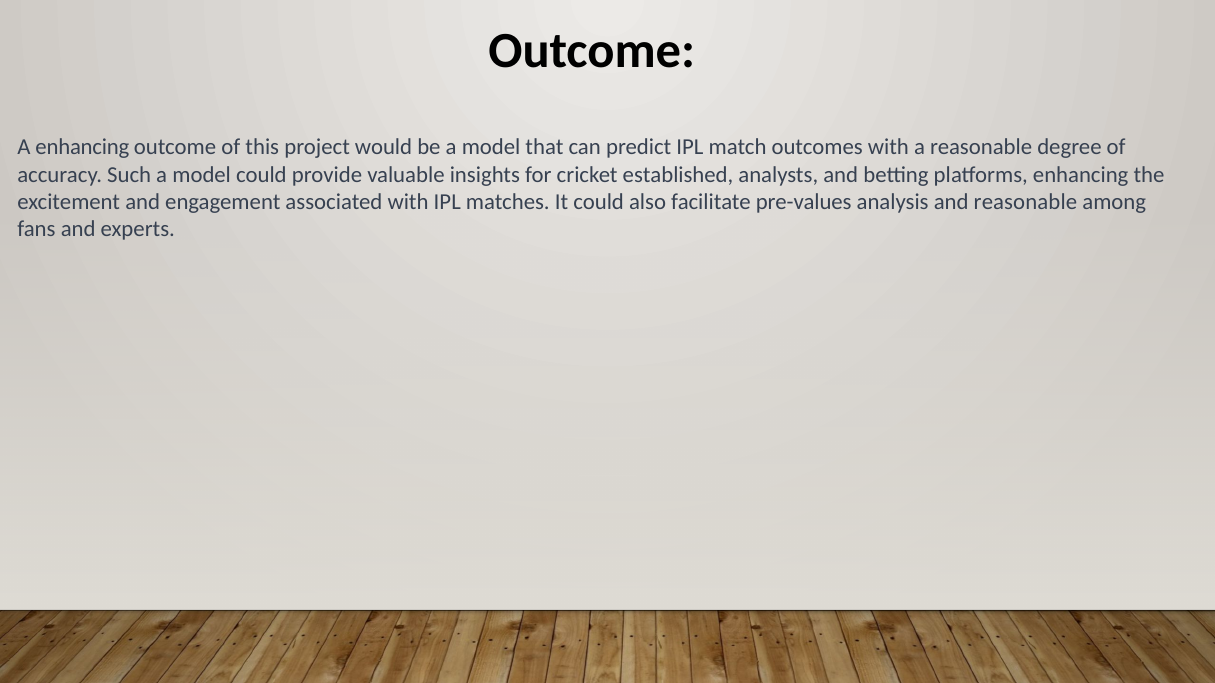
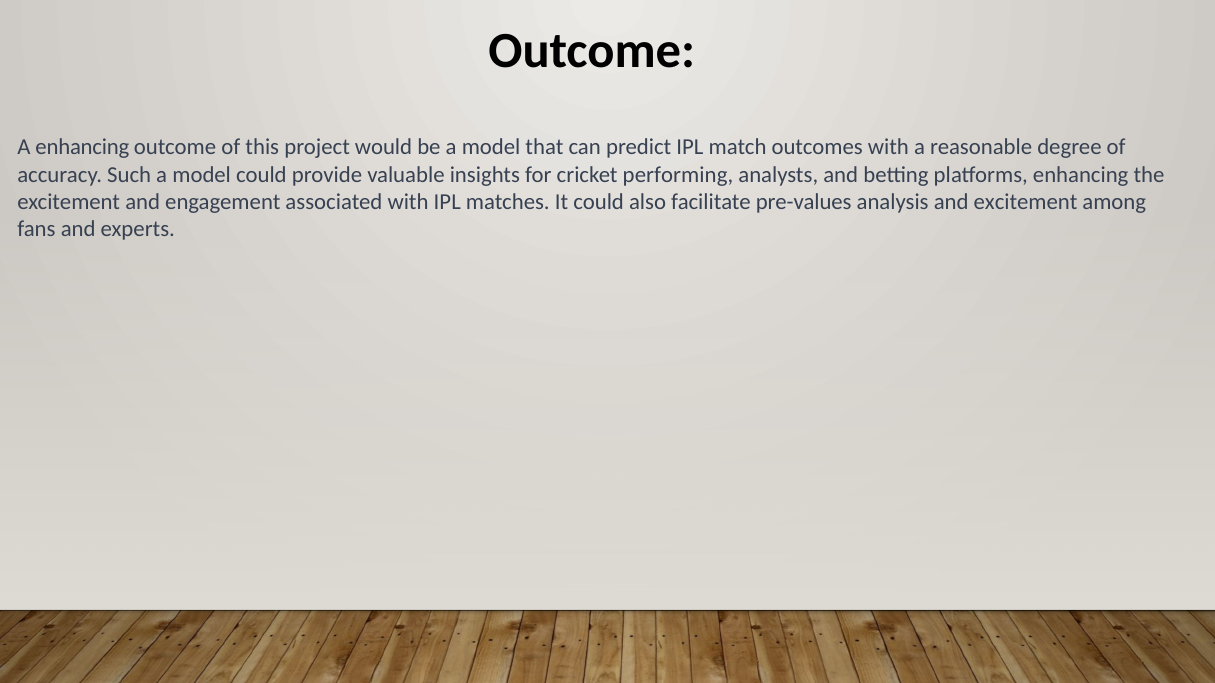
established: established -> performing (678, 175)
and reasonable: reasonable -> excitement (1026, 202)
